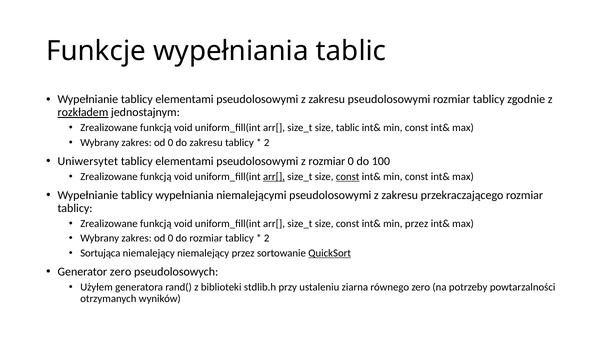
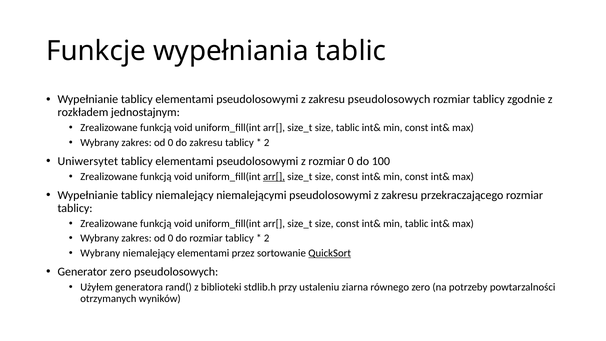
zakresu pseudolosowymi: pseudolosowymi -> pseudolosowych (389, 99)
rozkładem underline: present -> none (83, 112)
const underline: present -> none (348, 177)
tablicy wypełniania: wypełniania -> niemalejący (184, 195)
min przez: przez -> tablic (417, 224)
Sortująca: Sortująca -> Wybrany (100, 253)
niemalejący niemalejący: niemalejący -> elementami (203, 253)
